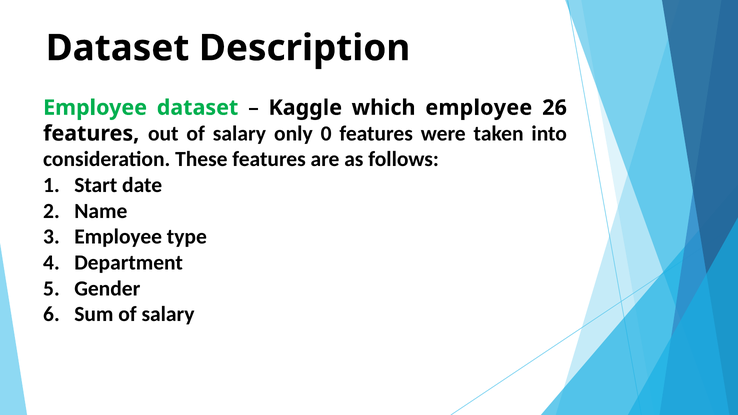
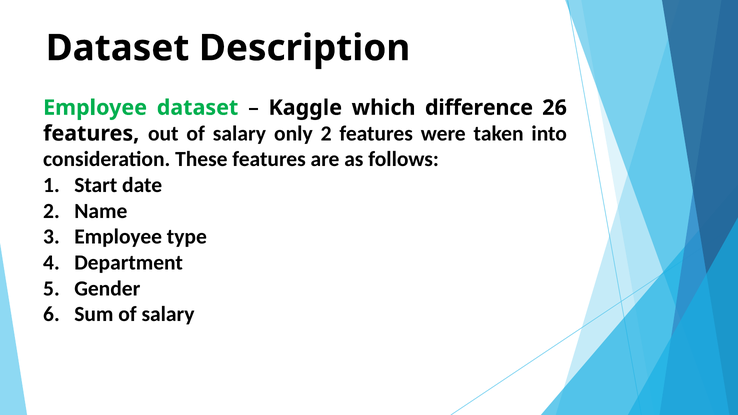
which employee: employee -> difference (479, 108)
only 0: 0 -> 2 (326, 134)
